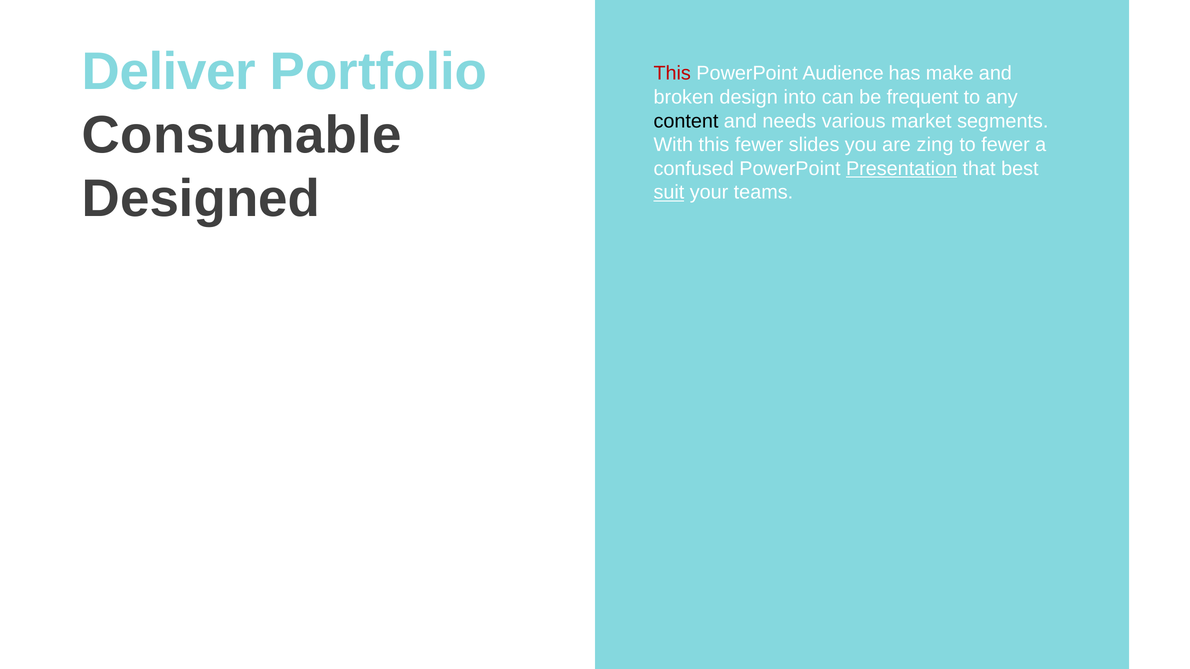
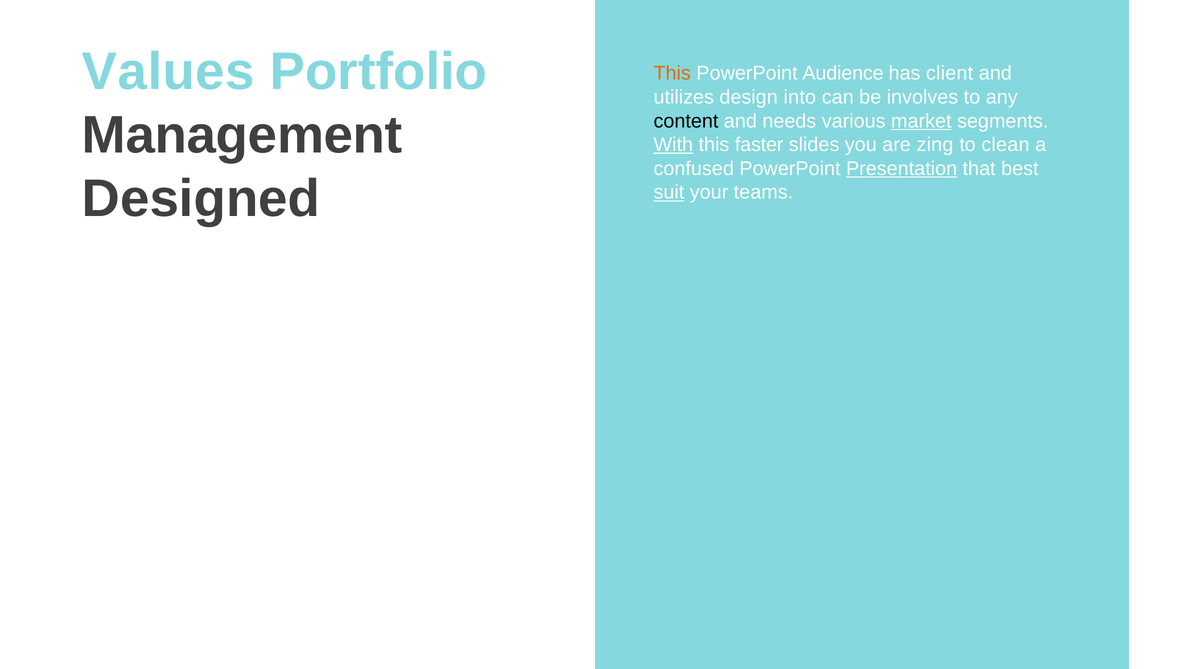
Deliver: Deliver -> Values (168, 72)
This colour: red -> orange (672, 73)
make: make -> client (950, 73)
broken: broken -> utilizes (684, 97)
frequent: frequent -> involves (922, 97)
Consumable: Consumable -> Management (242, 135)
market underline: none -> present (921, 121)
With underline: none -> present (673, 145)
this fewer: fewer -> faster (759, 145)
to fewer: fewer -> clean (1005, 145)
